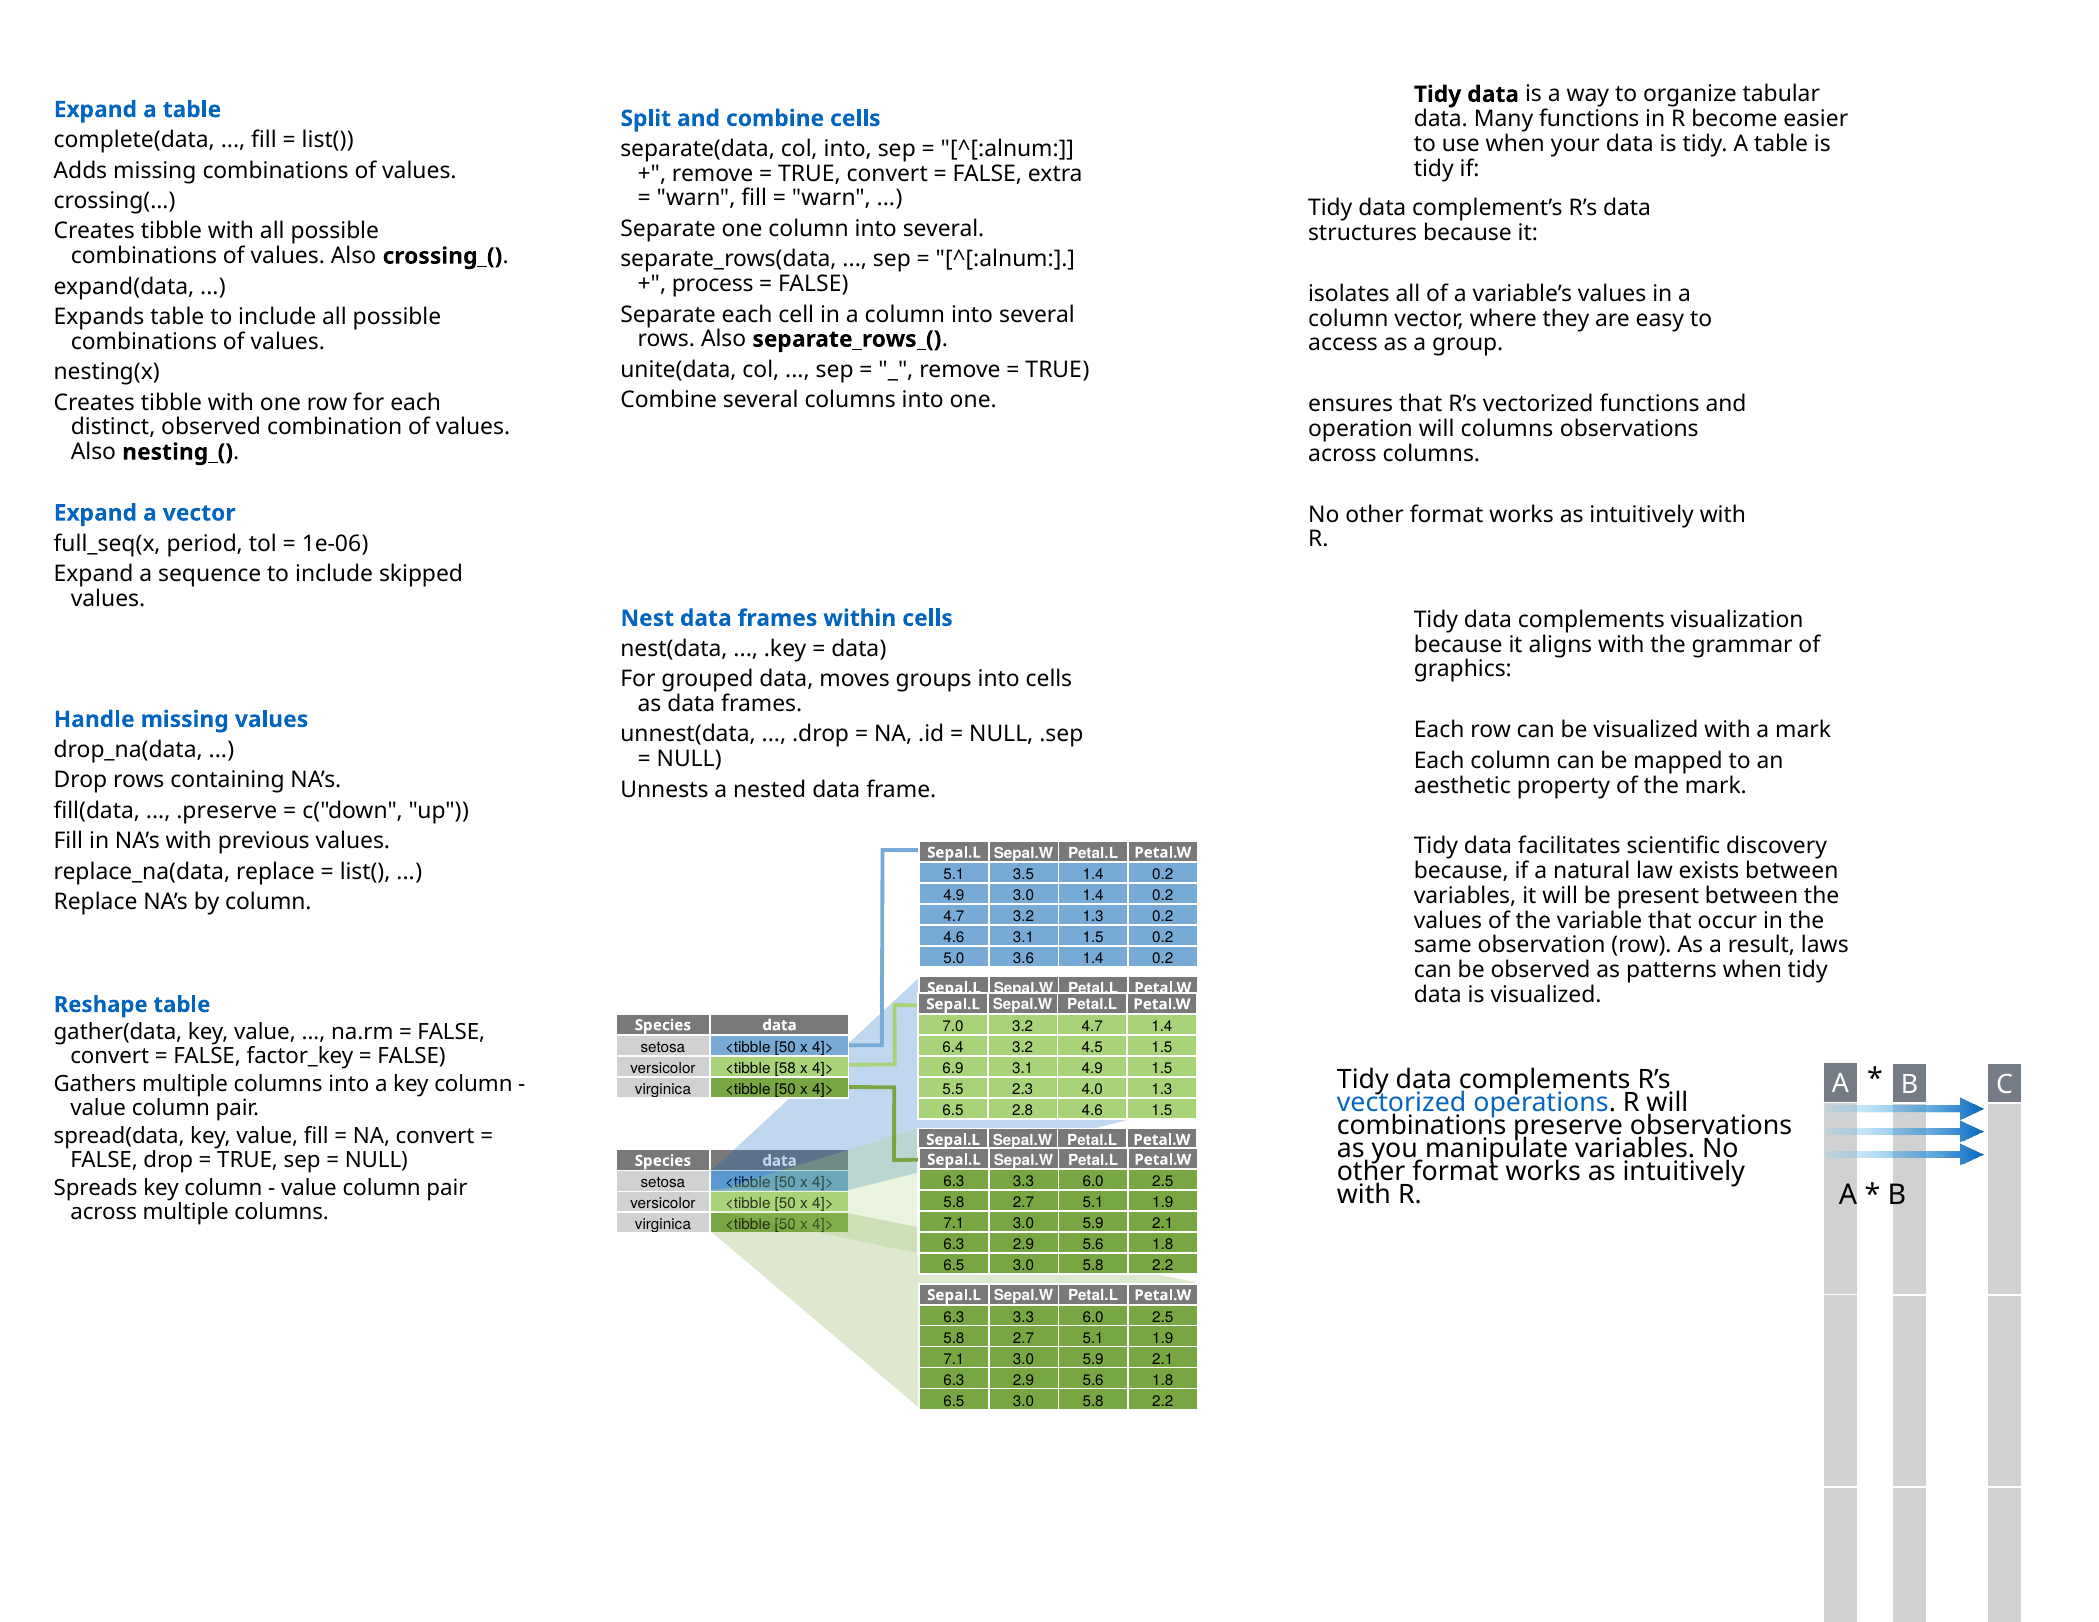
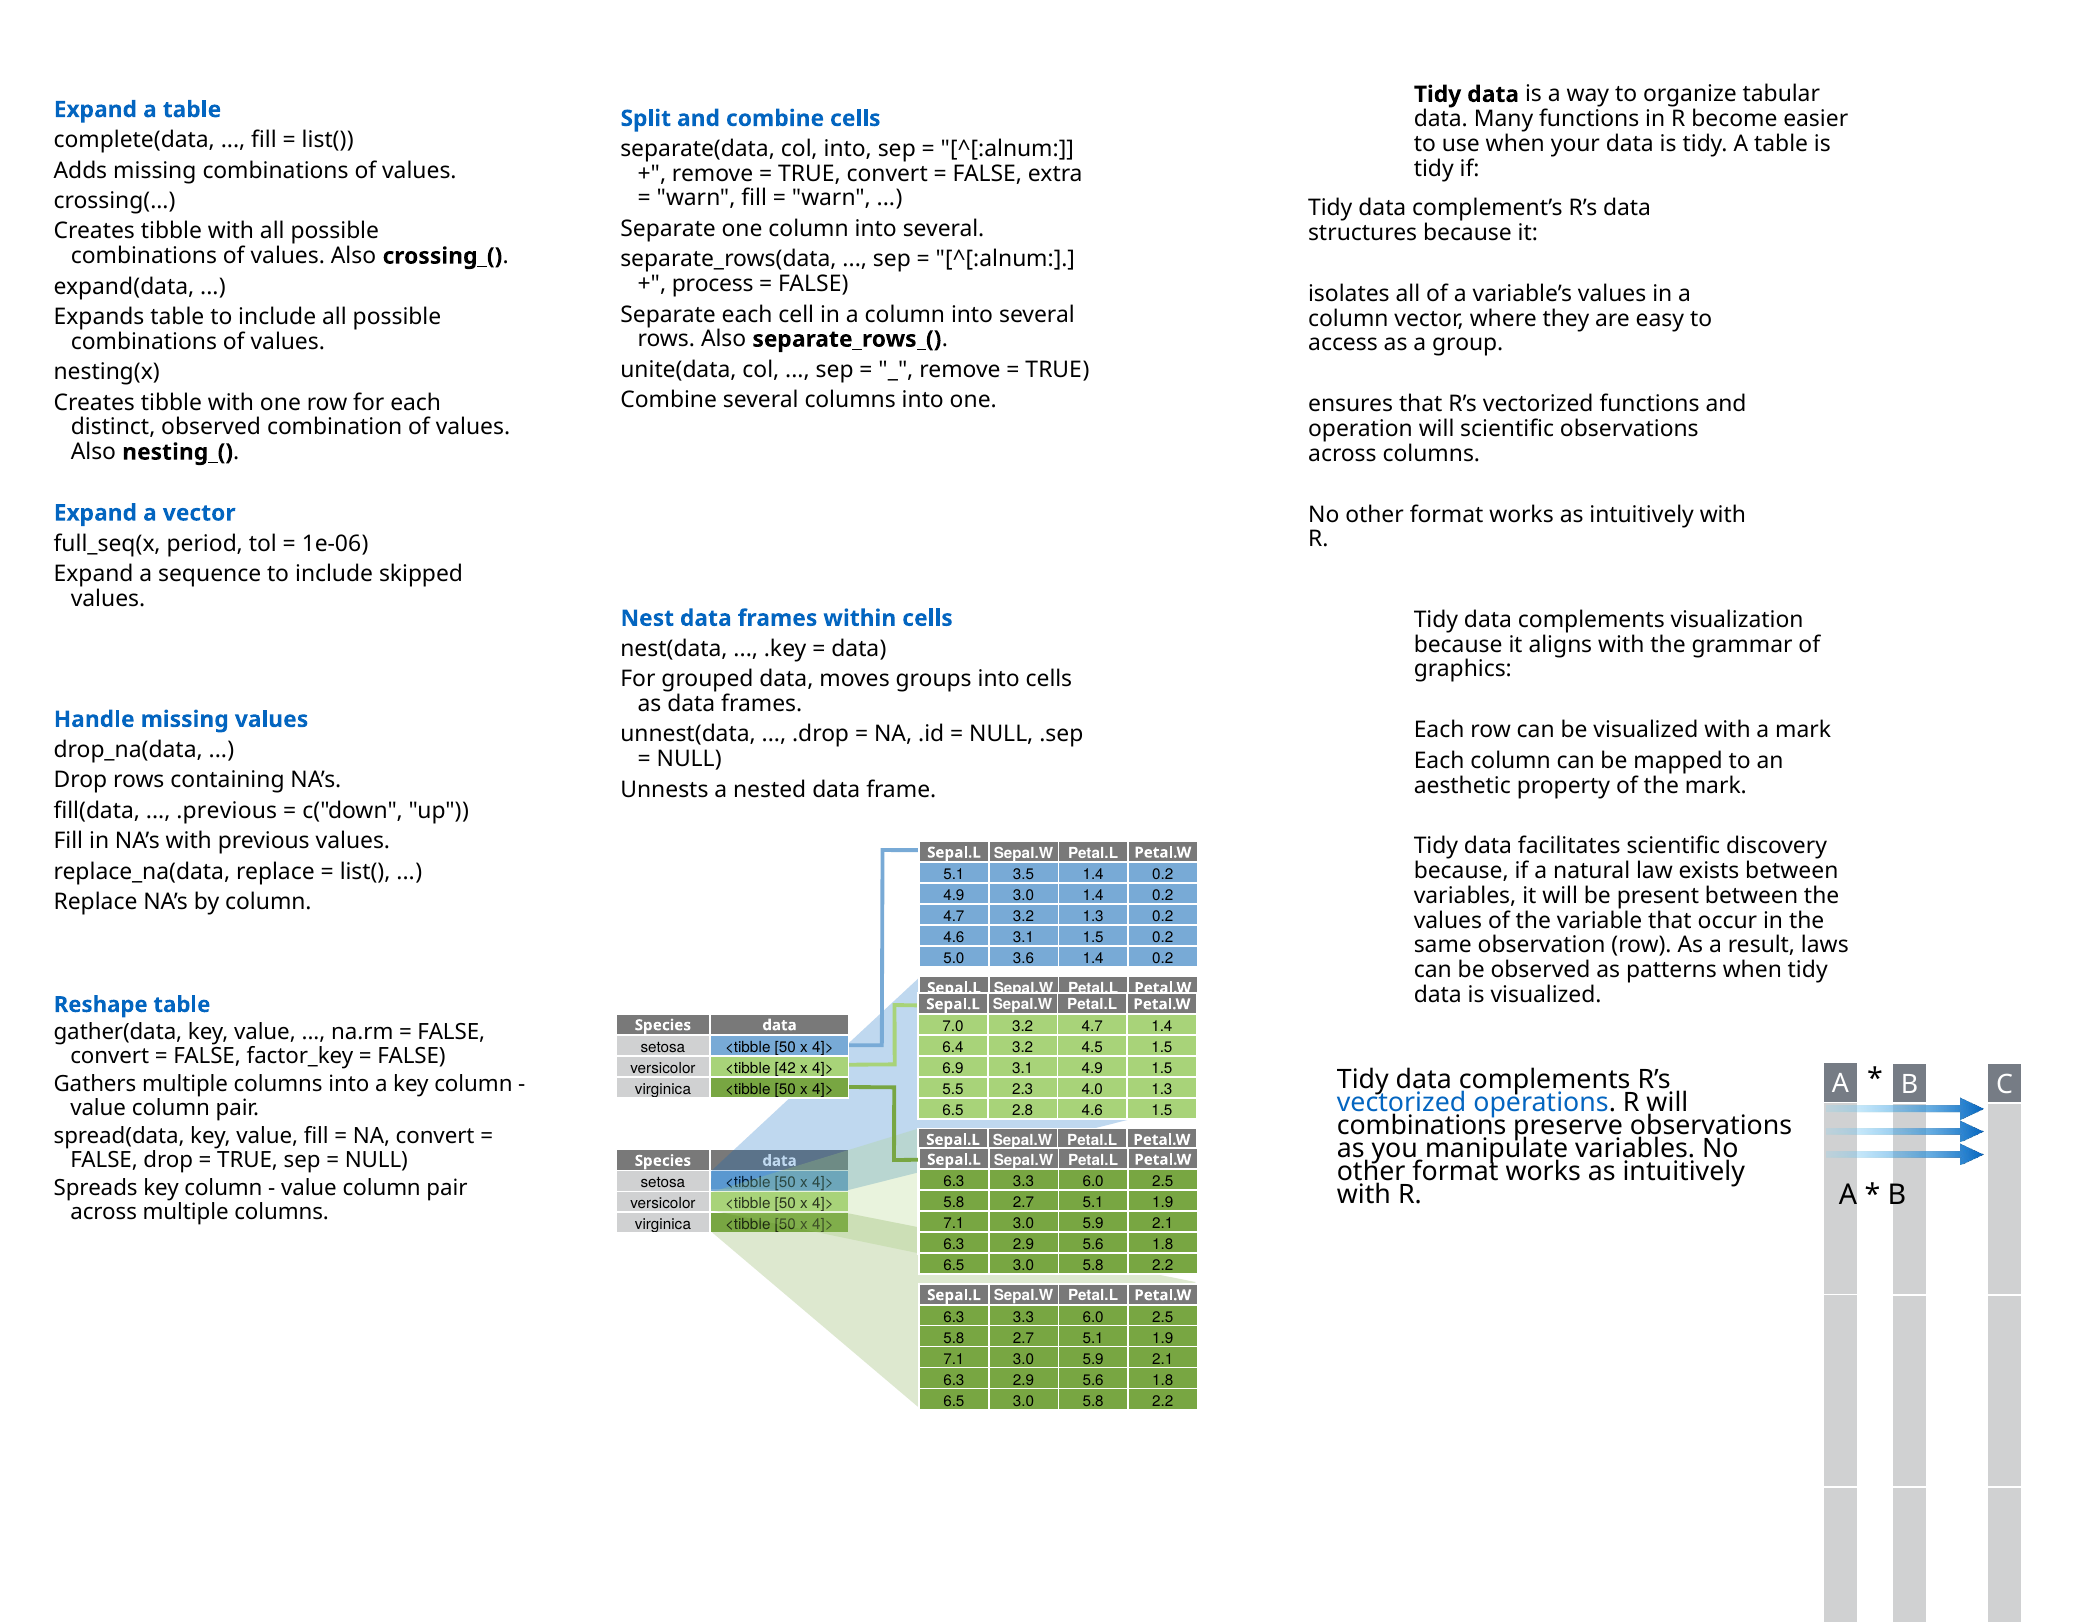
will columns: columns -> scientific (1507, 429)
.preserve: .preserve -> .previous (227, 811)
58: 58 -> 42 (785, 1068)
